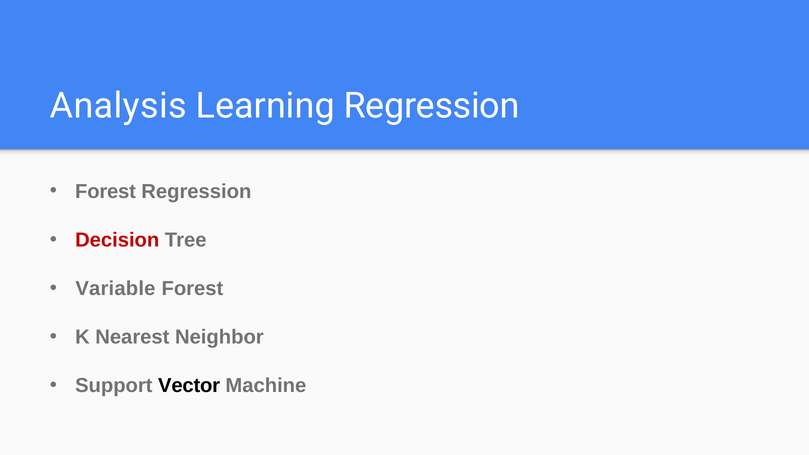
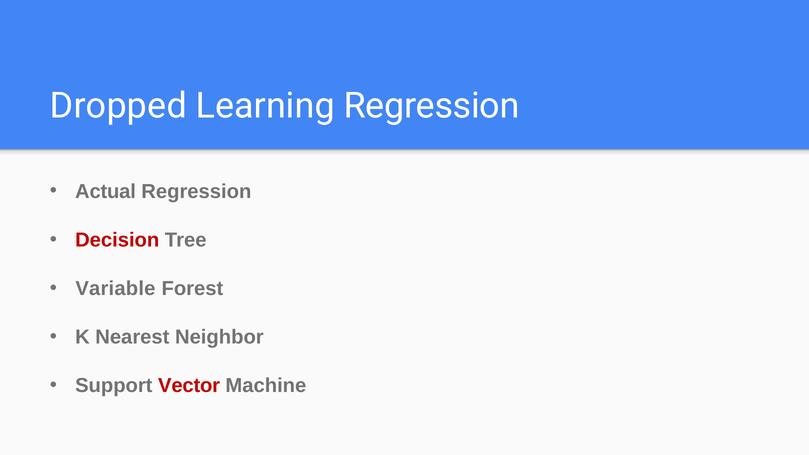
Analysis: Analysis -> Dropped (118, 106)
Forest: Forest -> Actual (106, 191)
Vector colour: black -> red (189, 386)
